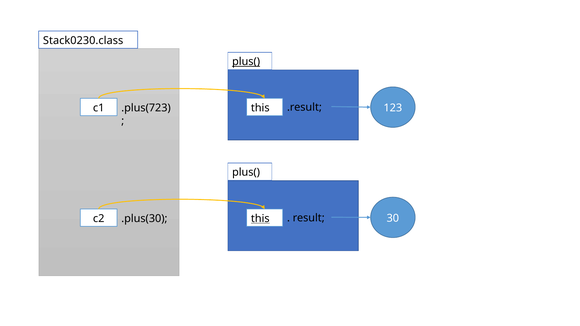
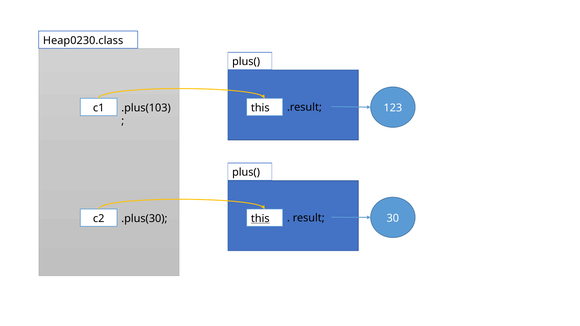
Stack0230.class: Stack0230.class -> Heap0230.class (83, 41)
plus( underline: present -> none (246, 62)
.plus(723: .plus(723 -> .plus(103 (146, 108)
